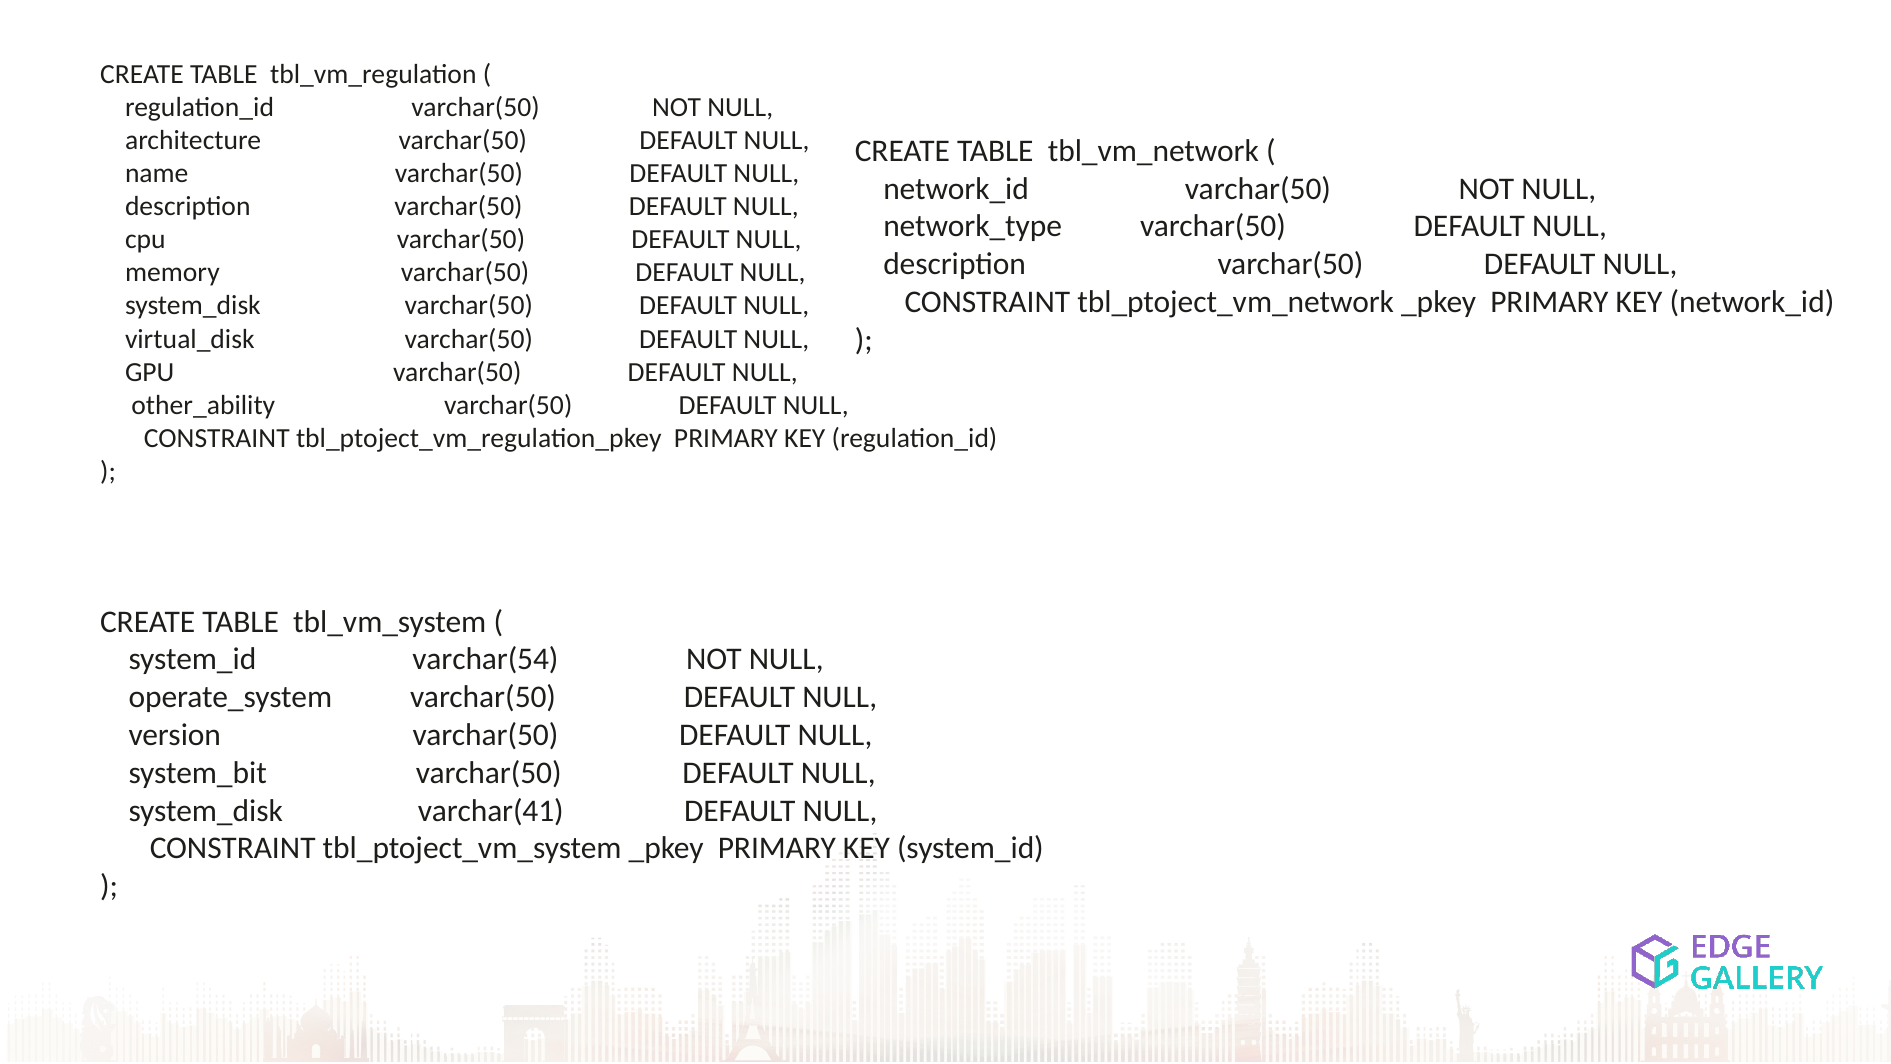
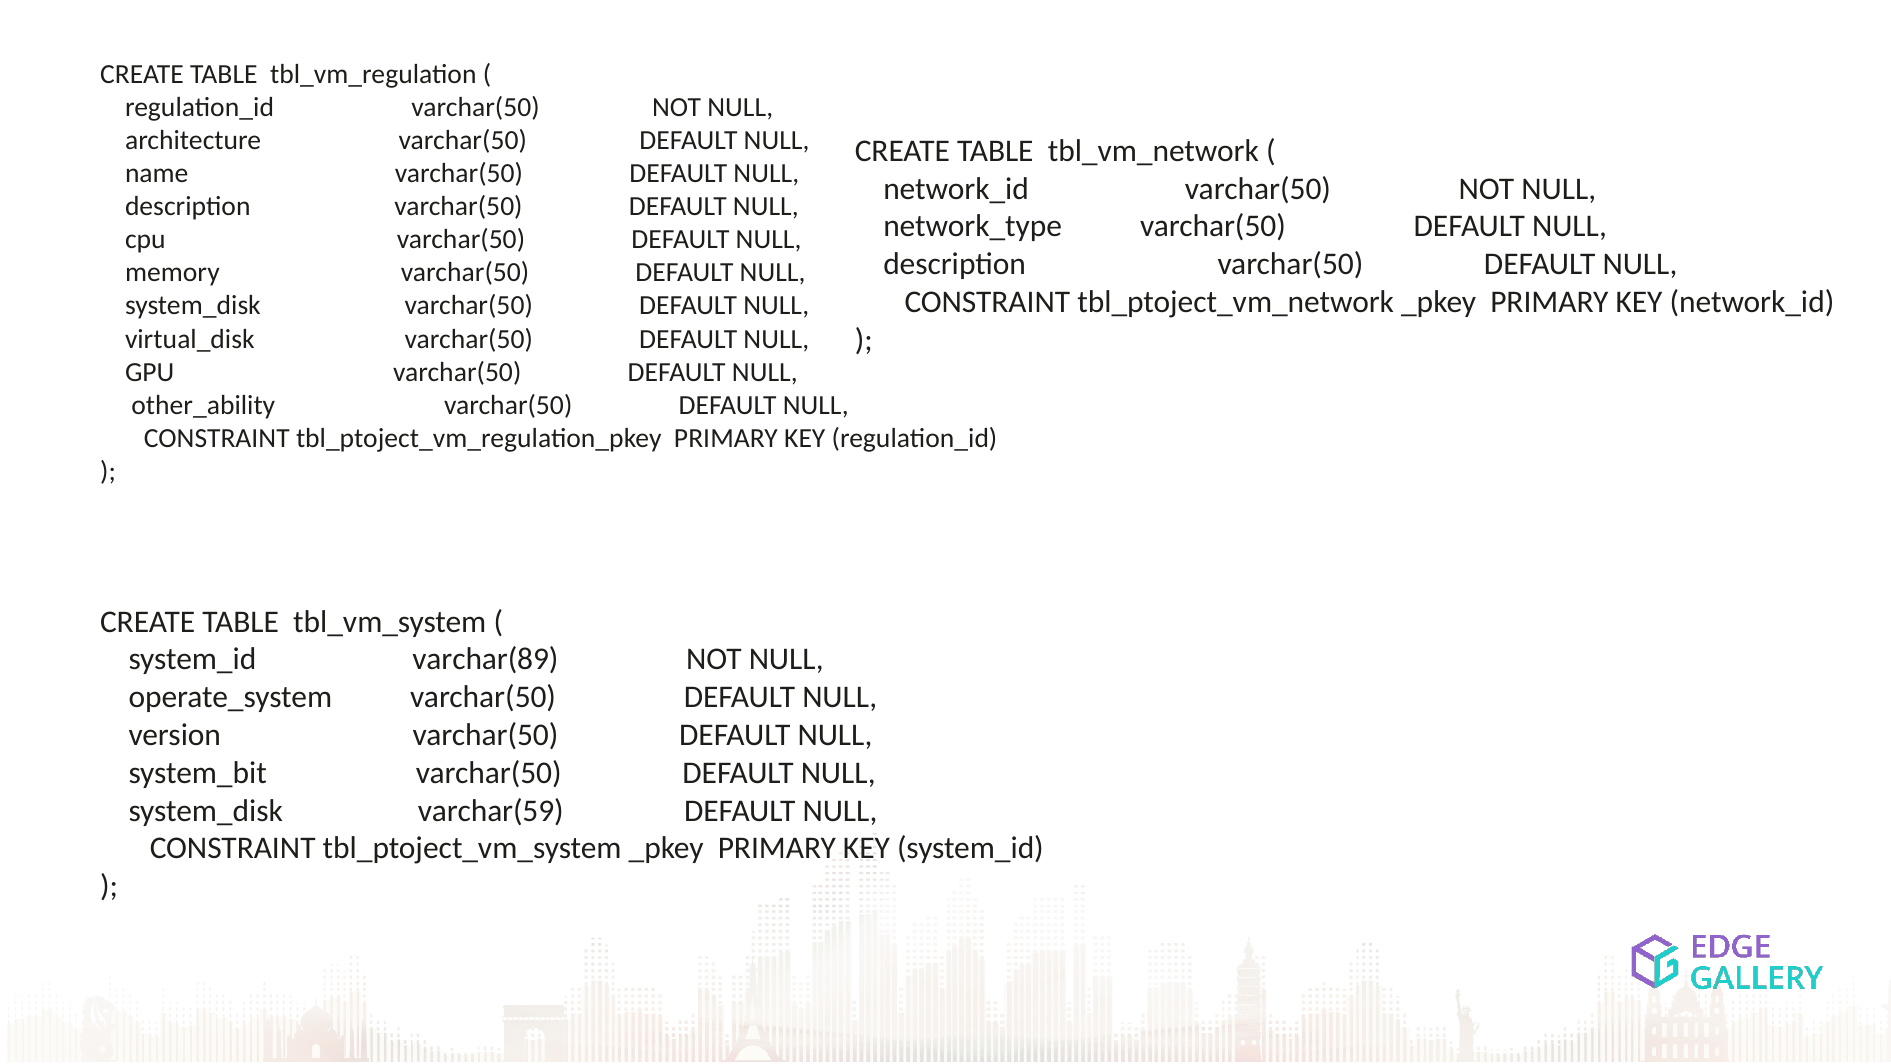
varchar(54: varchar(54 -> varchar(89 (485, 659)
varchar(41: varchar(41 -> varchar(59 (491, 810)
